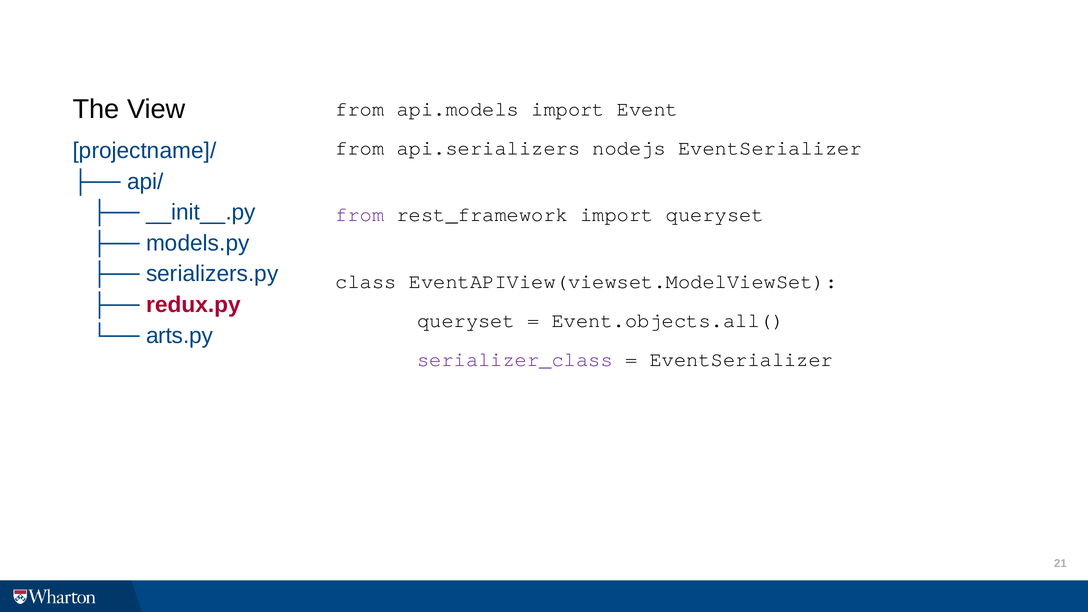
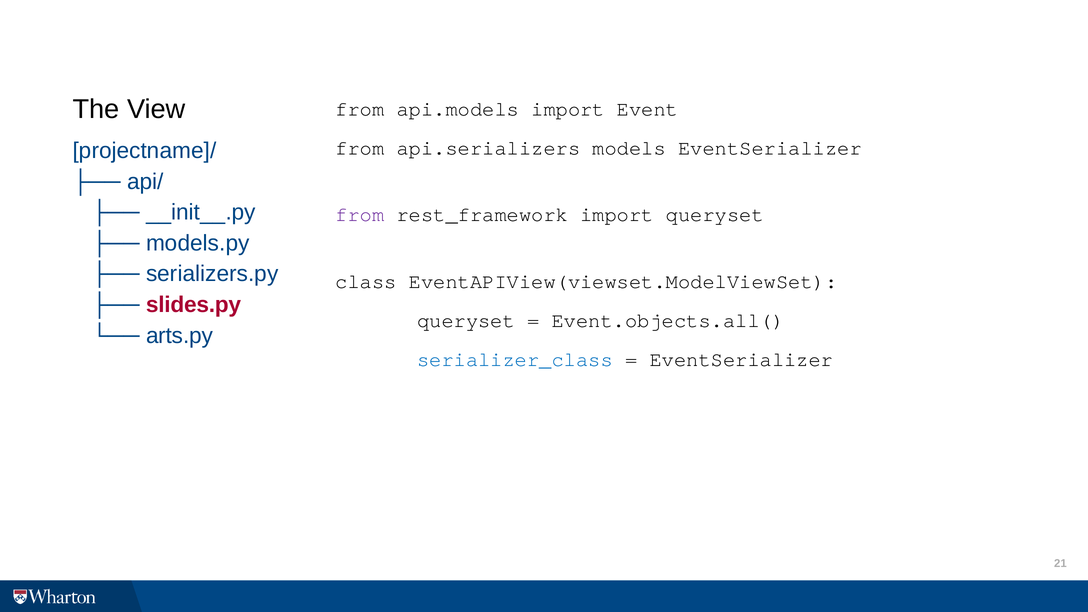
nodejs: nodejs -> models (629, 148)
redux.py: redux.py -> slides.py (194, 305)
serializer_class colour: purple -> blue (515, 359)
